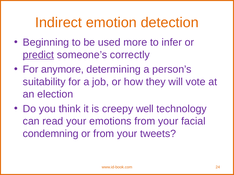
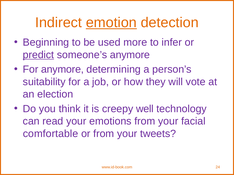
emotion underline: none -> present (111, 23)
someone’s correctly: correctly -> anymore (130, 55)
condemning: condemning -> comfortable (51, 134)
